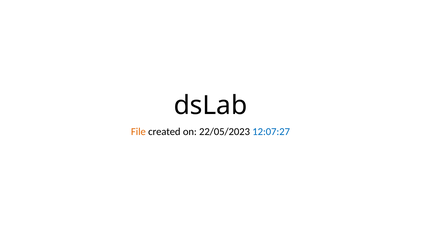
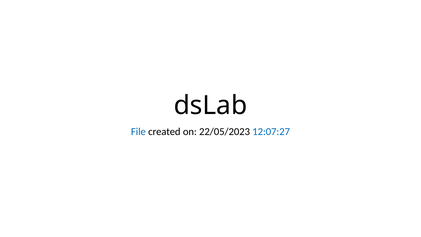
File colour: orange -> blue (138, 132)
